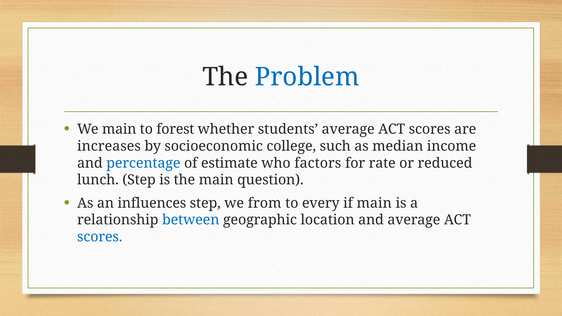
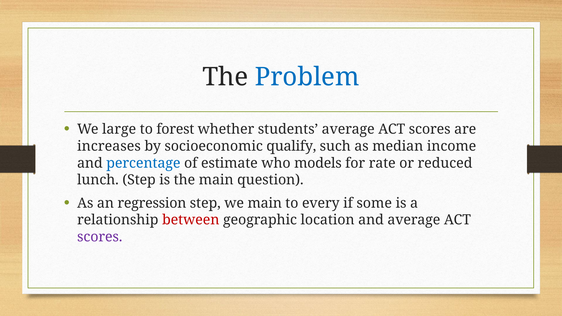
We main: main -> large (119, 129)
college: college -> qualify (291, 146)
factors: factors -> models (318, 163)
influences: influences -> regression (152, 203)
we from: from -> main (265, 203)
if main: main -> some (374, 203)
between colour: blue -> red (191, 220)
scores colour: blue -> purple (100, 237)
